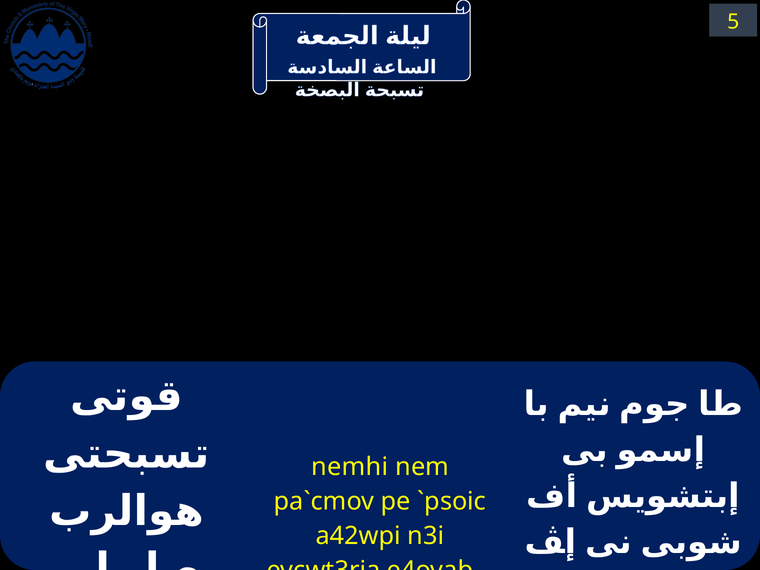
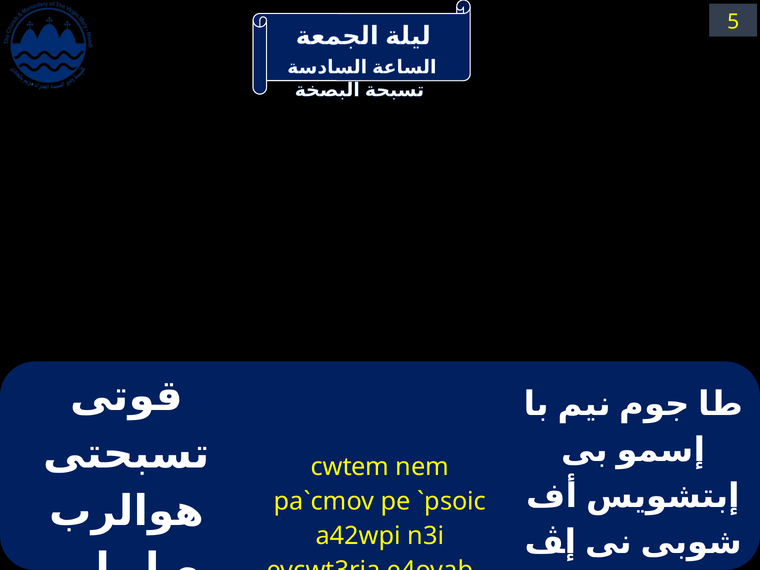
nemhi: nemhi -> cwtem (350, 467)
